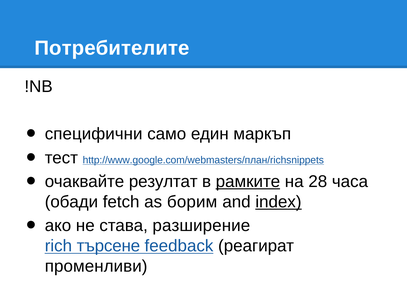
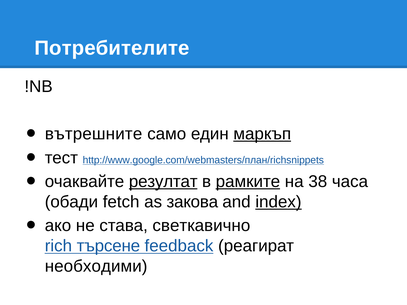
специфични: специфични -> вътрешните (94, 134)
маркъп underline: none -> present (262, 134)
резултат underline: none -> present (163, 182)
28: 28 -> 38 (318, 182)
борим: борим -> закова (192, 202)
разширение: разширение -> светкавично (201, 226)
променливи: променливи -> необходими (96, 266)
